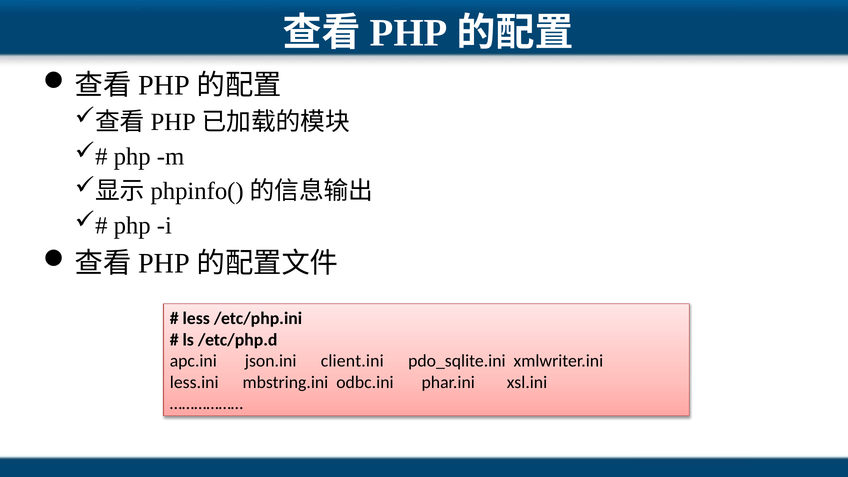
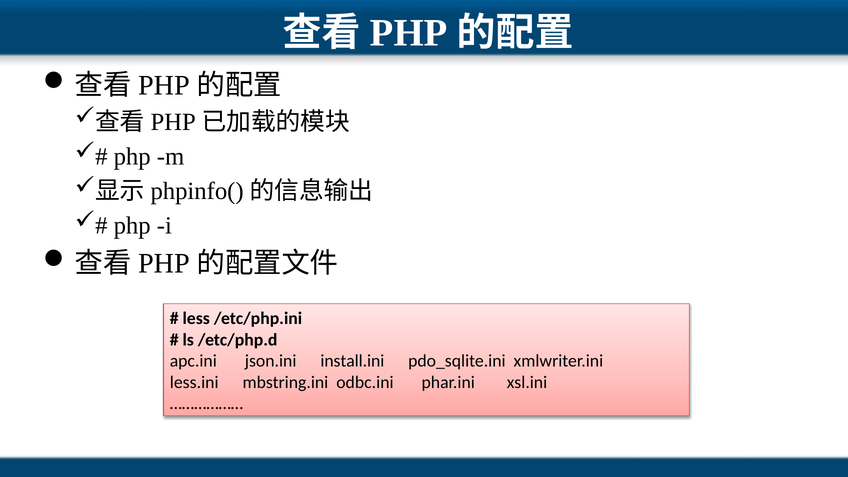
client.ini: client.ini -> install.ini (352, 361)
